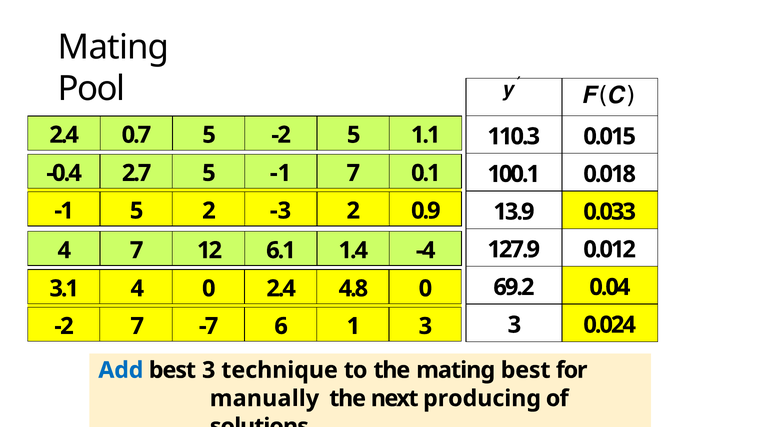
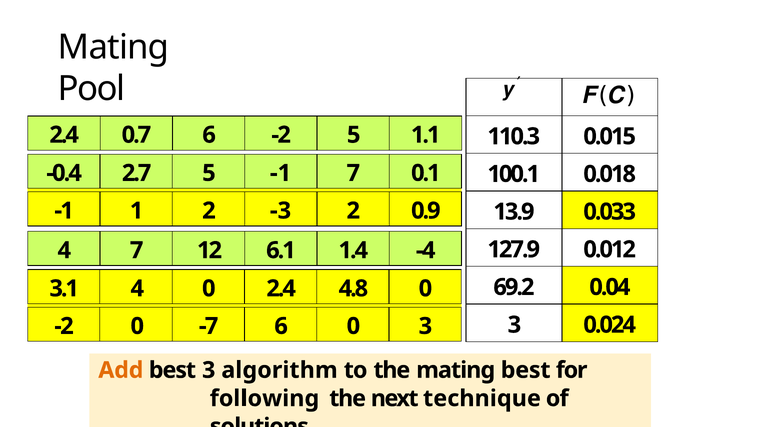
0.7 5: 5 -> 6 (209, 135)
-1 5: 5 -> 1 (137, 211)
-2 7: 7 -> 0 (137, 326)
6 1: 1 -> 0 (353, 326)
Add colour: blue -> orange (121, 370)
technique: technique -> algorithm (279, 370)
manually: manually -> following (265, 398)
producing: producing -> technique (482, 398)
